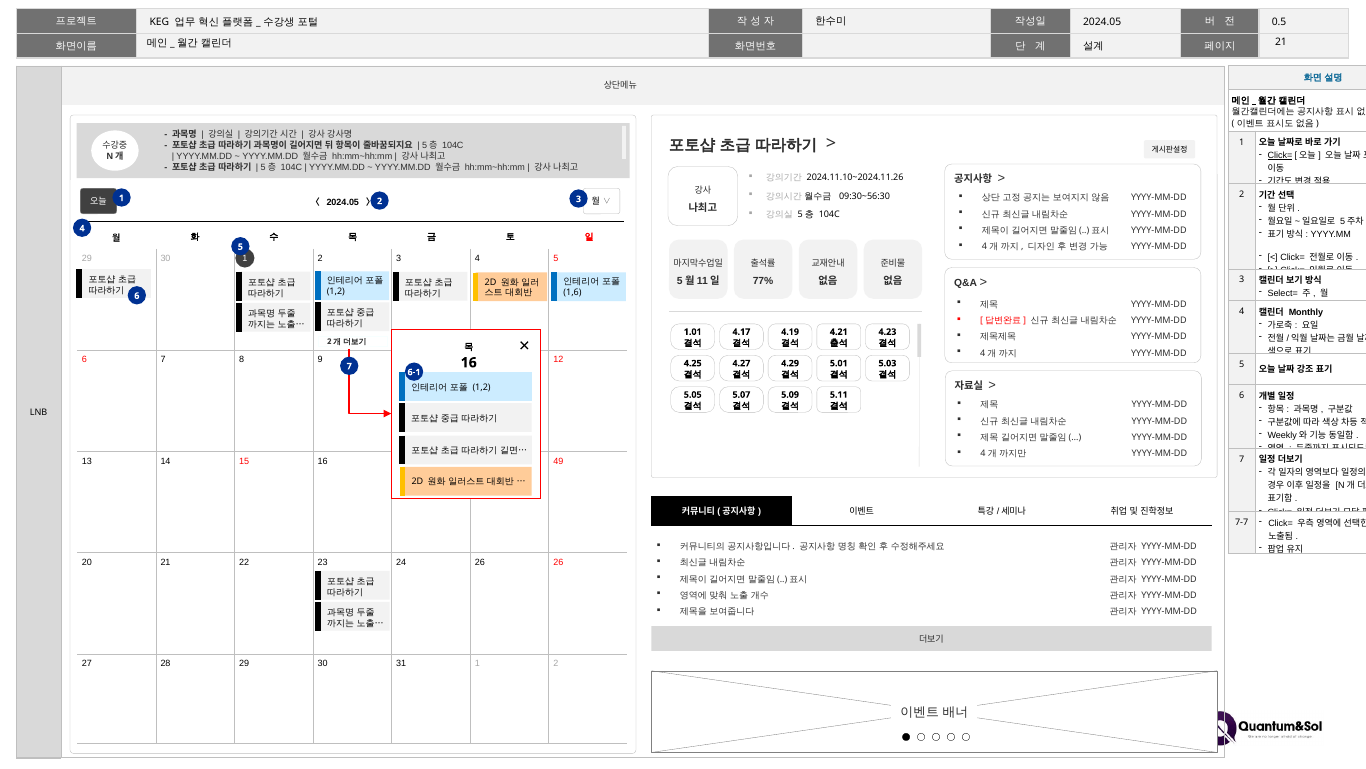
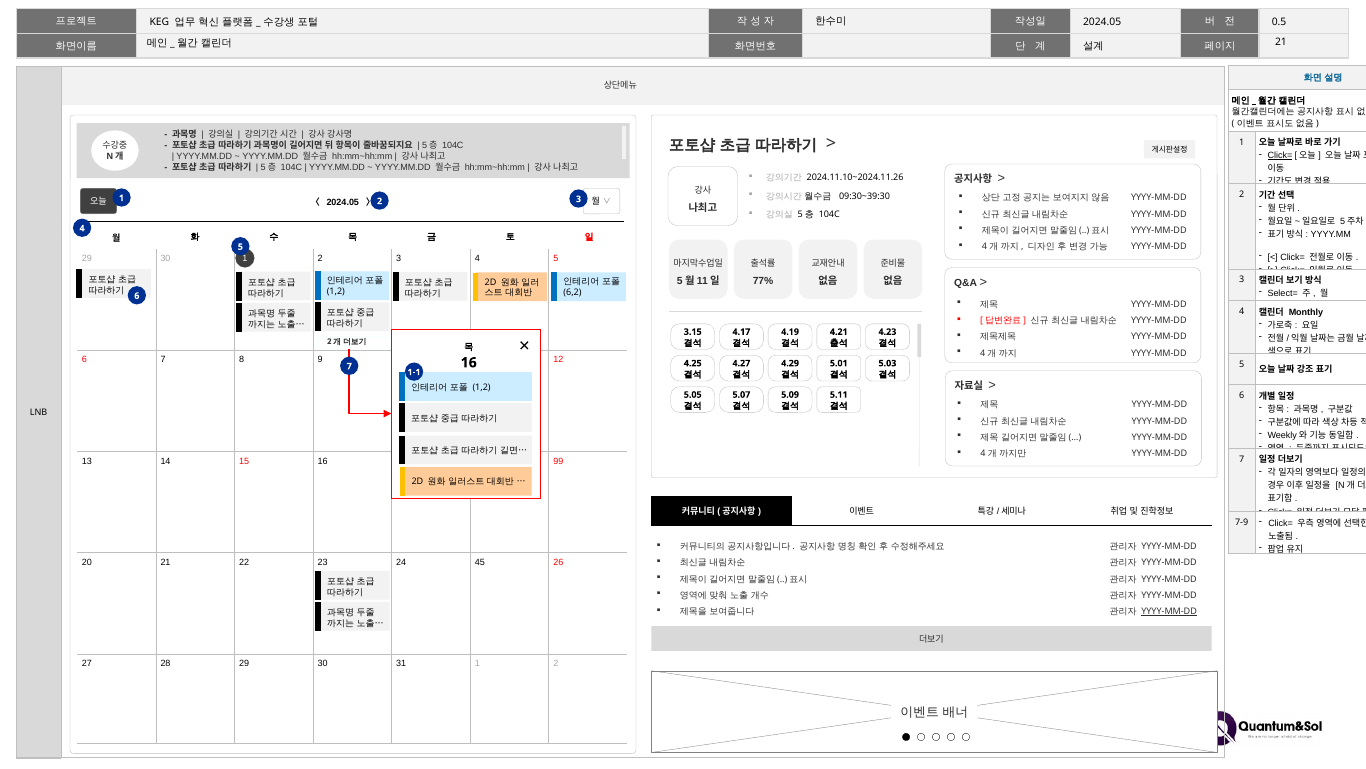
09:30~56:30: 09:30~56:30 -> 09:30~39:30 (865, 196)
1,6: 1,6 -> 6,2 (573, 293)
1.01: 1.01 -> 3.15 (693, 332)
6-1: 6-1 -> 1-1 (414, 372)
49: 49 -> 99 (558, 461)
7-7: 7-7 -> 7-9 (1242, 522)
24 26: 26 -> 45 (480, 562)
YYYY-MM-DD underline: none -> present (1169, 611)
